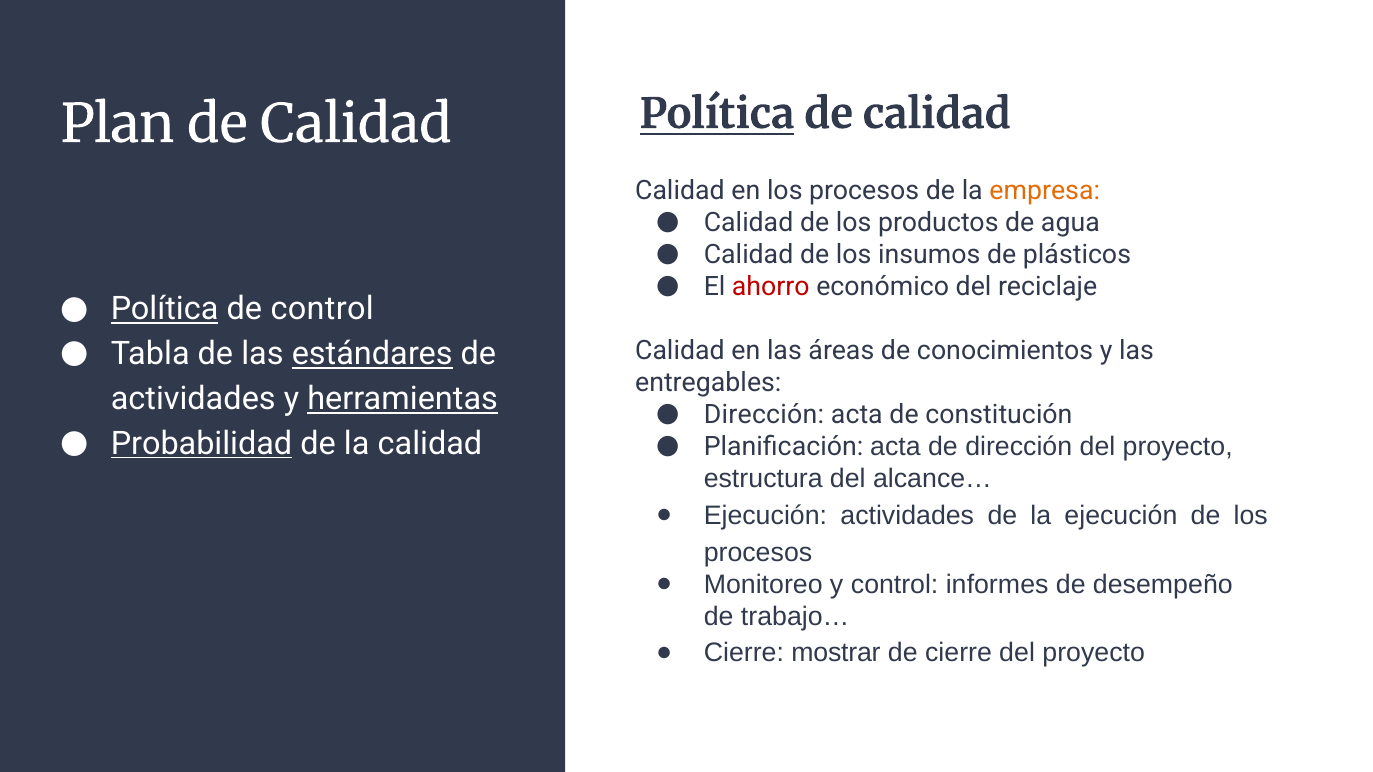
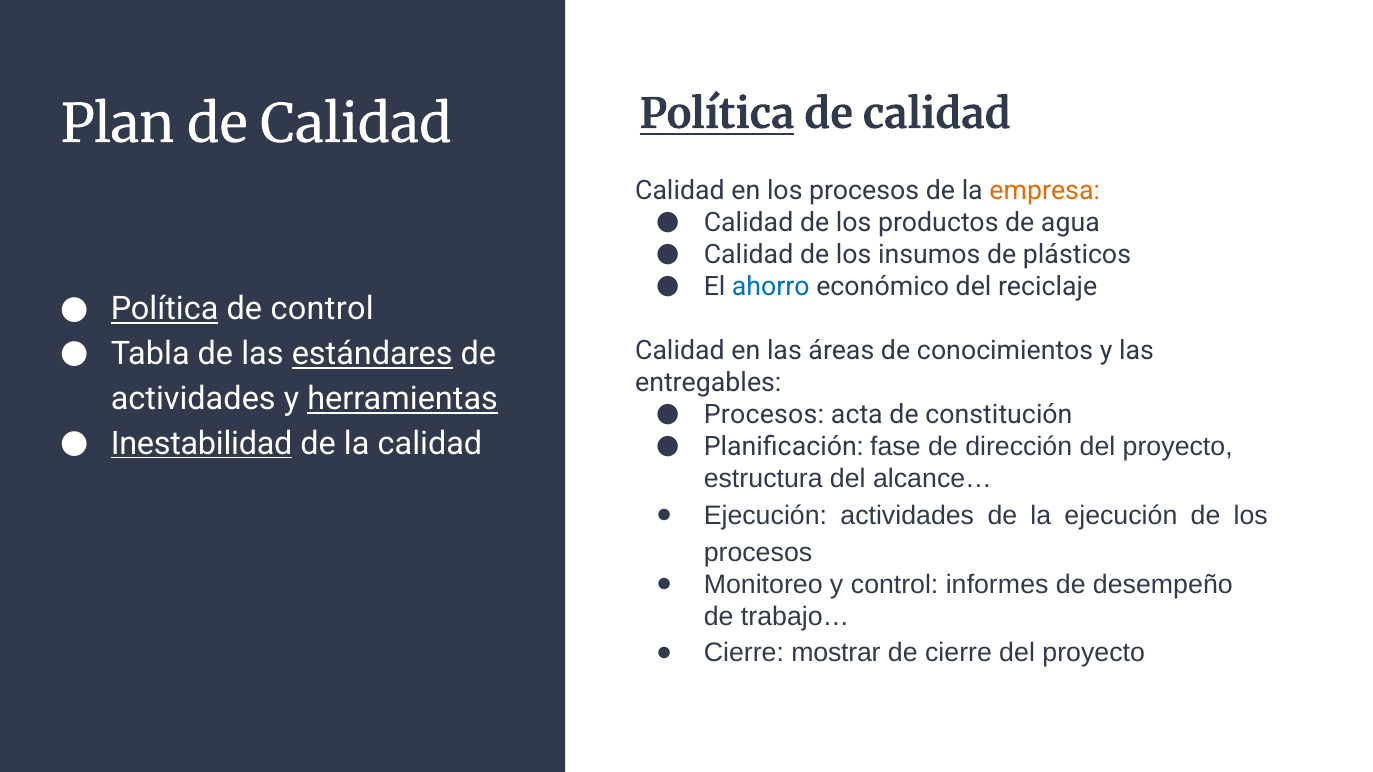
ahorro colour: red -> blue (771, 287)
Dirección: Dirección -> Procesos (764, 415)
Probabilidad: Probabilidad -> Inestabilidad (202, 444)
Planificación acta: acta -> fase (895, 447)
